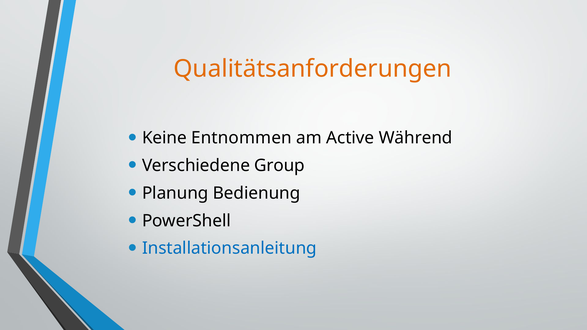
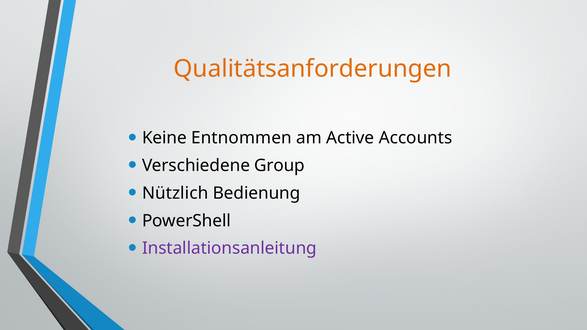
Während: Während -> Accounts (416, 138)
Planung: Planung -> Nützlich (175, 193)
Installationsanleitung colour: blue -> purple (229, 248)
